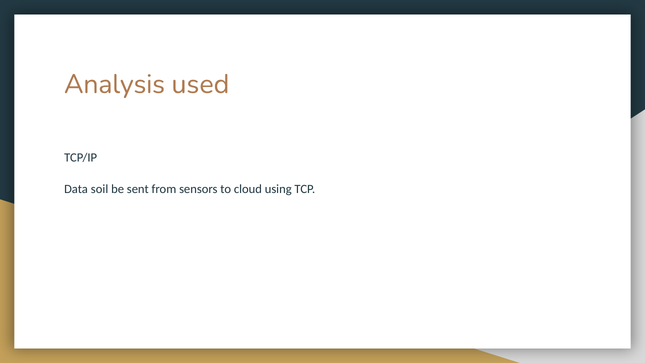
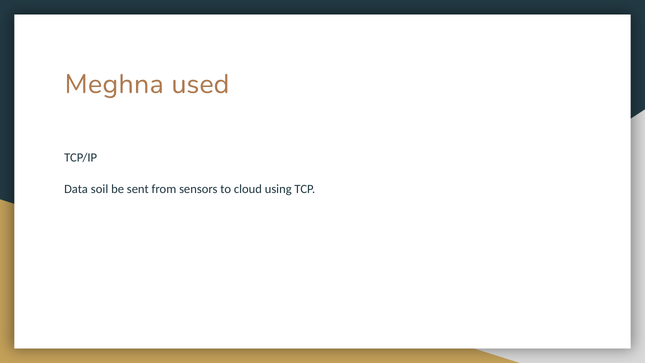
Analysis: Analysis -> Meghna (114, 84)
